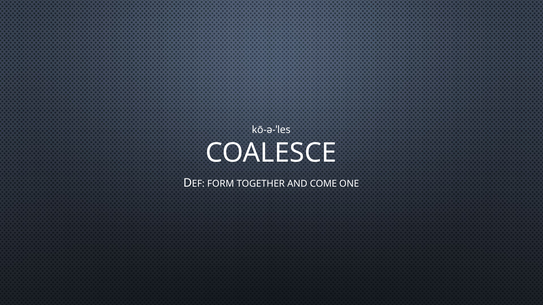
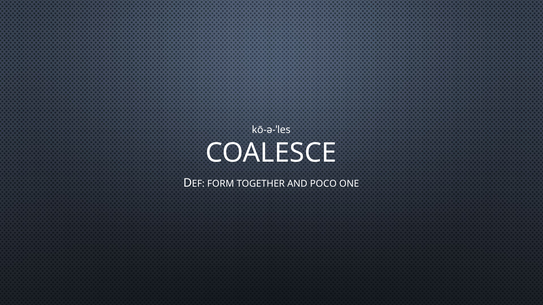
COME: COME -> POCO (323, 184)
